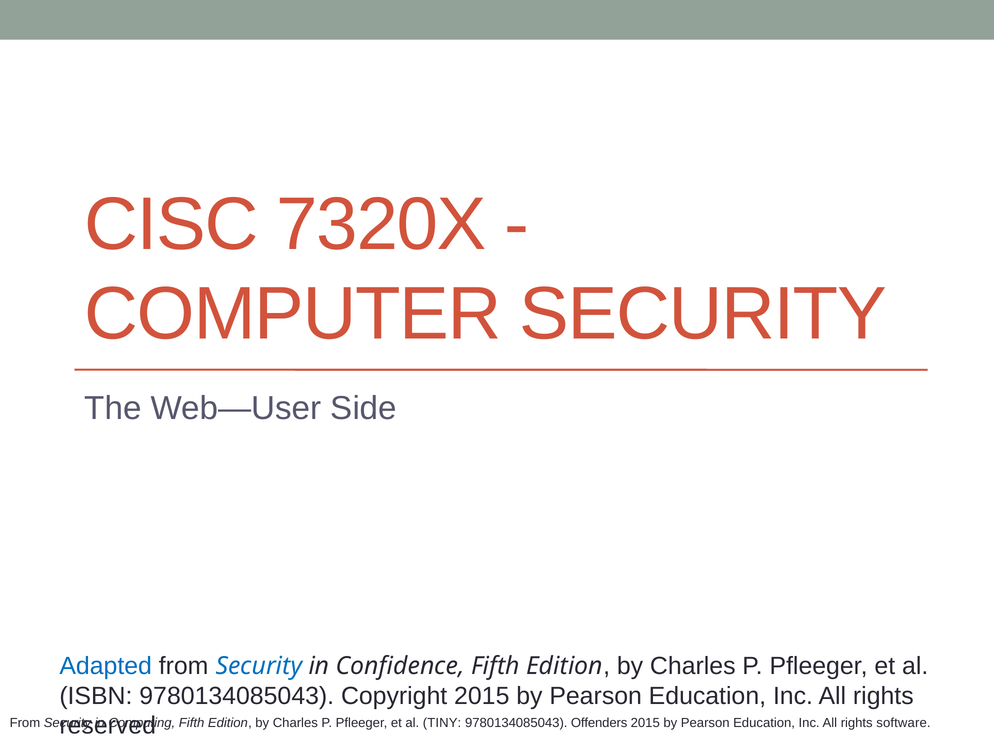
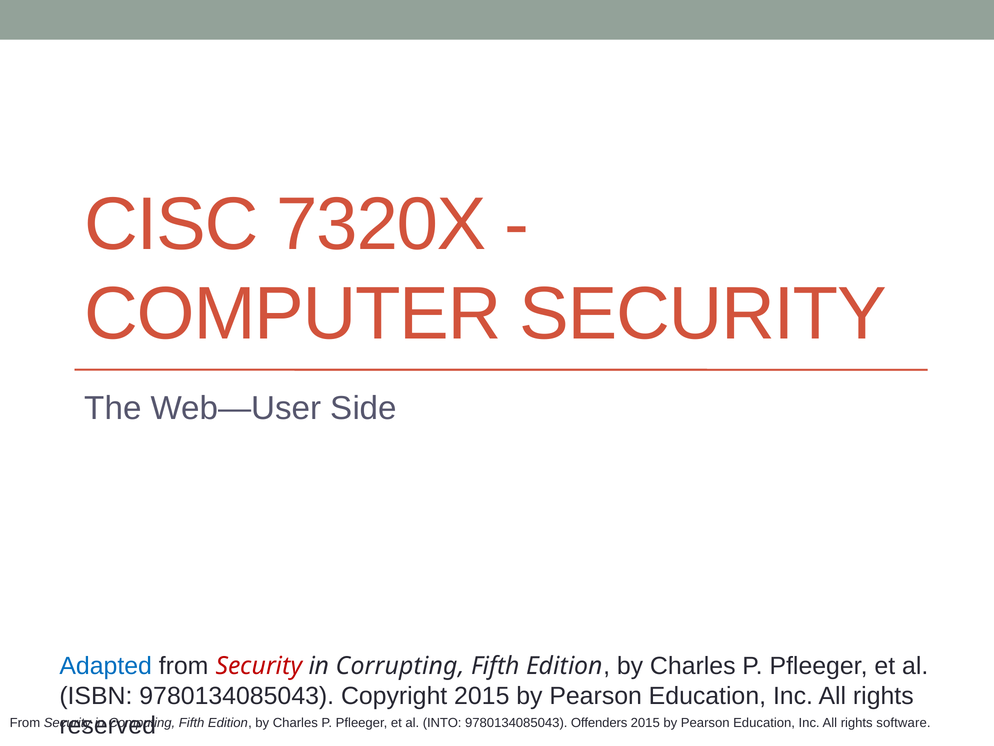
Security colour: blue -> red (259, 666)
Confidence: Confidence -> Corrupting (400, 666)
TINY: TINY -> INTO (442, 722)
